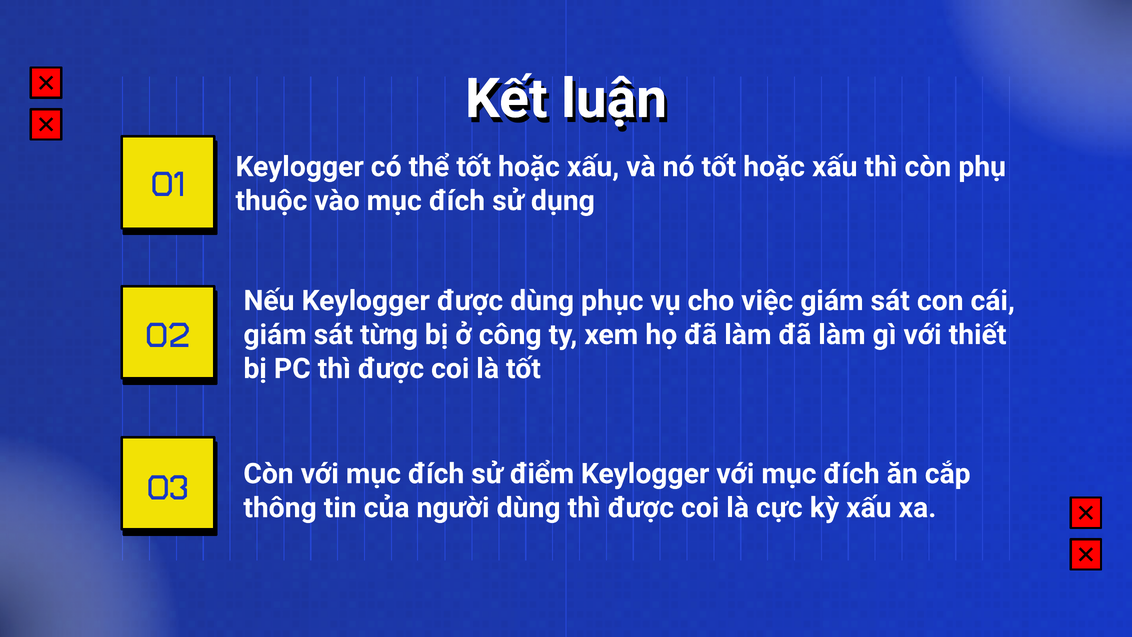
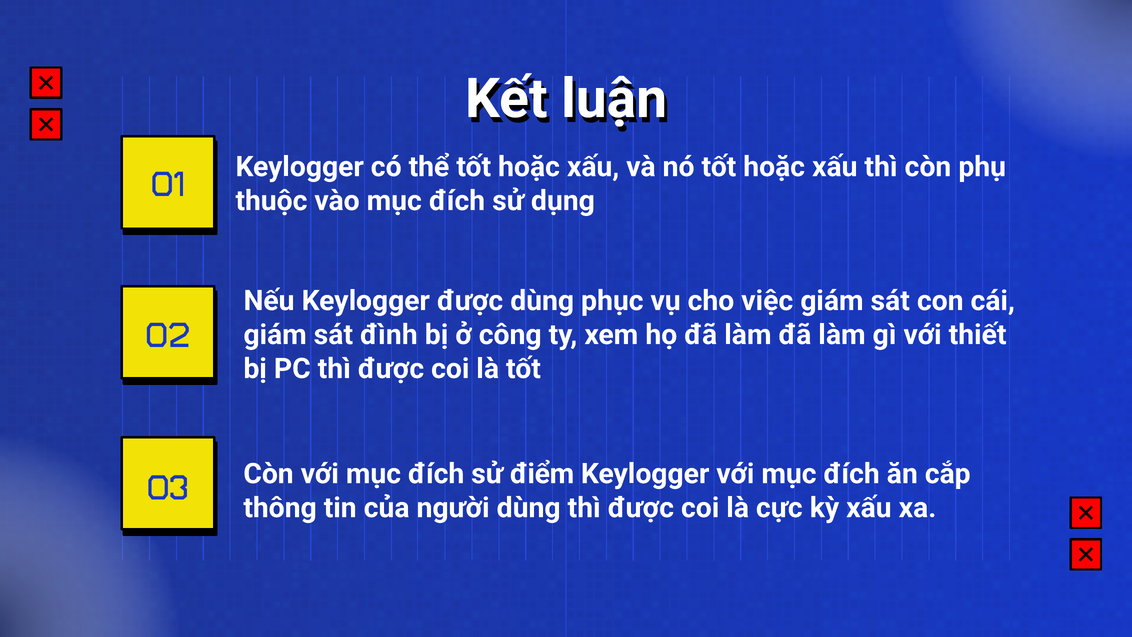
từng: từng -> đình (389, 335)
